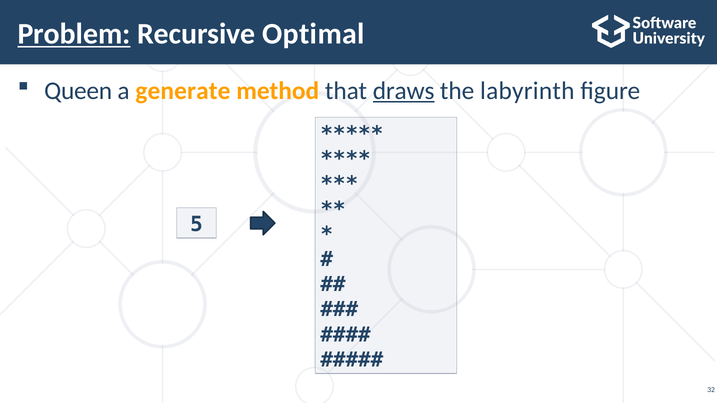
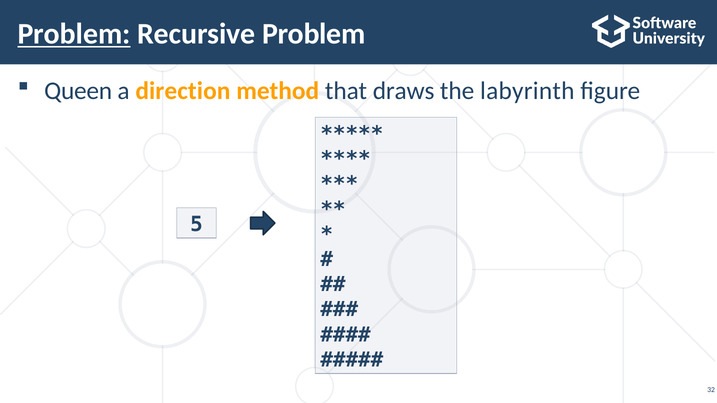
Recursive Optimal: Optimal -> Problem (314, 34)
generate: generate -> direction (183, 91)
draws underline: present -> none (404, 91)
